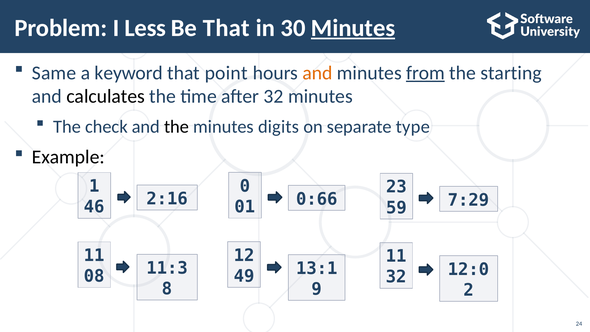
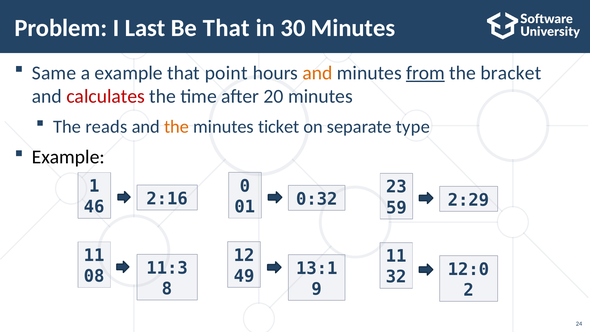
Less: Less -> Last (145, 28)
Minutes underline: present -> none (353, 28)
a keyword: keyword -> example (129, 73)
starting: starting -> bracket (511, 73)
calculates colour: black -> red (106, 96)
after 32: 32 -> 20 (274, 96)
check: check -> reads (106, 127)
the colour: black -> orange (177, 127)
digits: digits -> ticket (279, 127)
0:66: 0:66 -> 0:32 (317, 199)
7:29: 7:29 -> 2:29 (469, 200)
